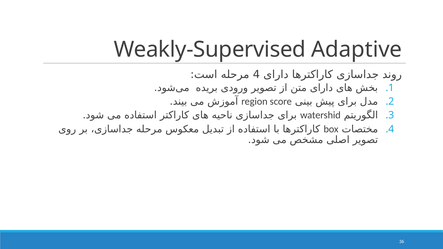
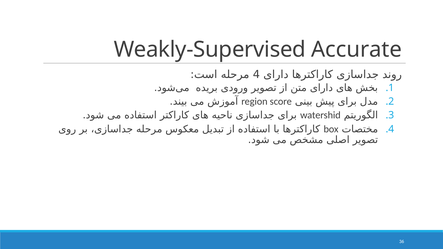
Adaptive: Adaptive -> Accurate (357, 50)
